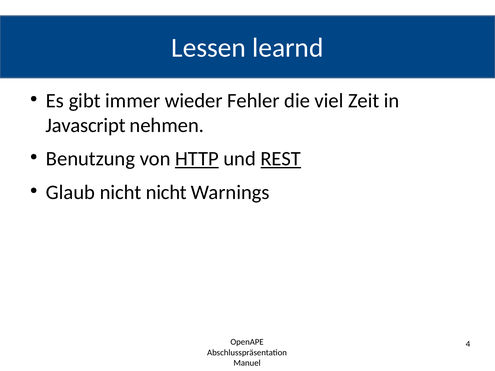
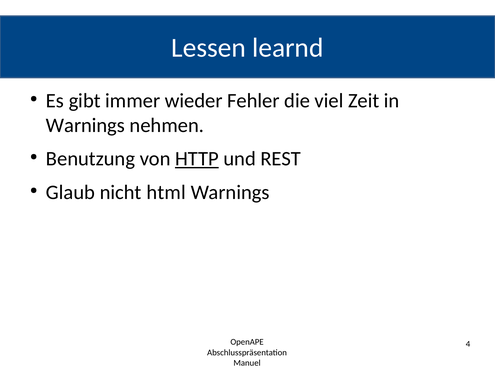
Javascript: Javascript -> Warnings (85, 125)
REST underline: present -> none (281, 159)
nicht nicht: nicht -> html (166, 192)
